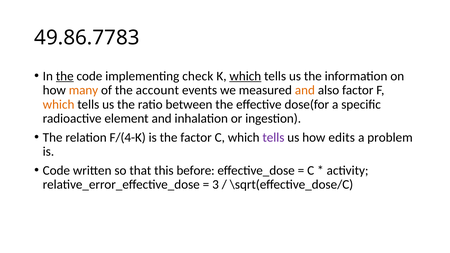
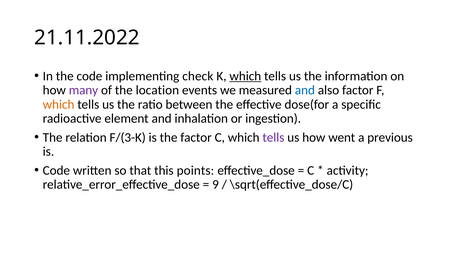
49.86.7783: 49.86.7783 -> 21.11.2022 (87, 38)
the underline: present -> none (65, 76)
many colour: orange -> purple (83, 90)
account: account -> location (157, 90)
and colour: orange -> blue (305, 90)
F/(4-K: F/(4-K -> F/(3-K (128, 137)
edits: edits -> went (342, 137)
problem: problem -> previous (390, 137)
before: before -> points (195, 171)
3: 3 -> 9 (216, 185)
